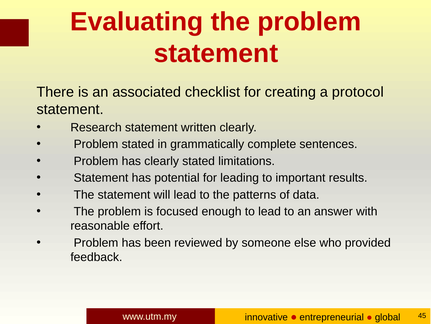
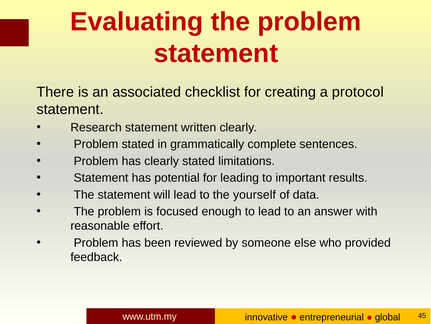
patterns: patterns -> yourself (254, 194)
